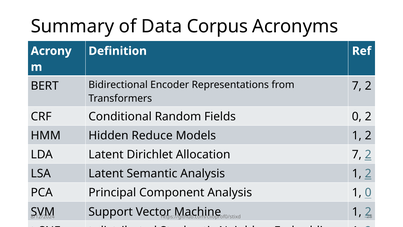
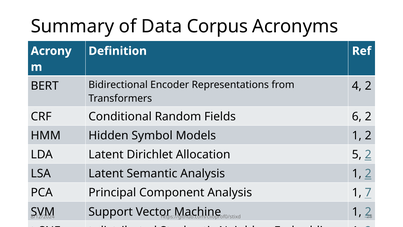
7: 7 -> 4 (357, 86)
0: 0 -> 6 (357, 116)
Reduce: Reduce -> Symbol (152, 135)
7: 7 -> 5 (357, 154)
1 0: 0 -> 7 (368, 192)
